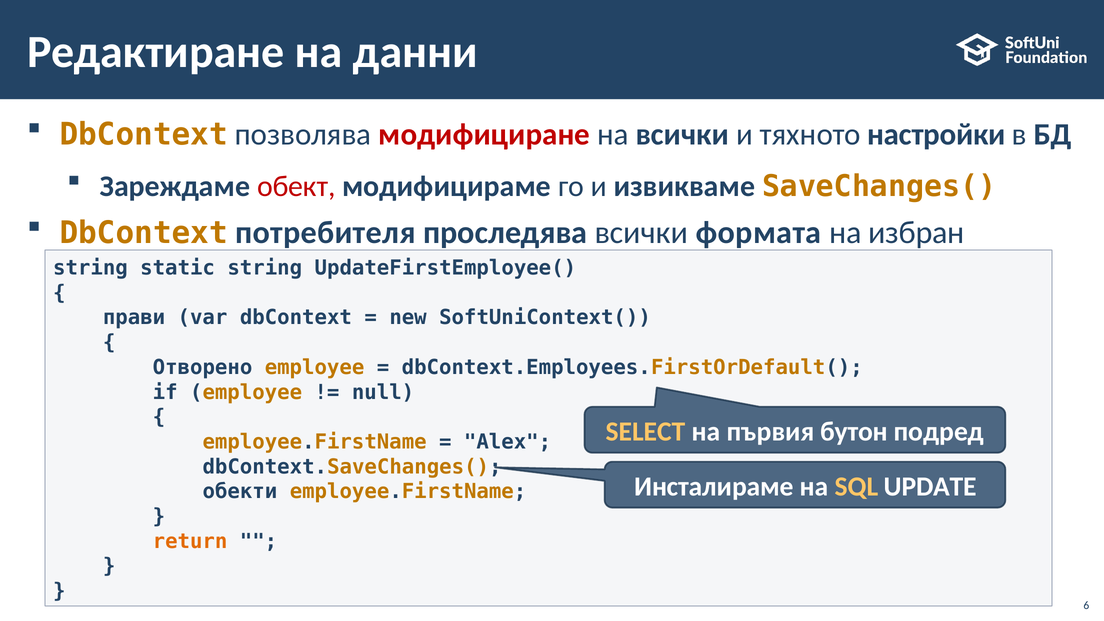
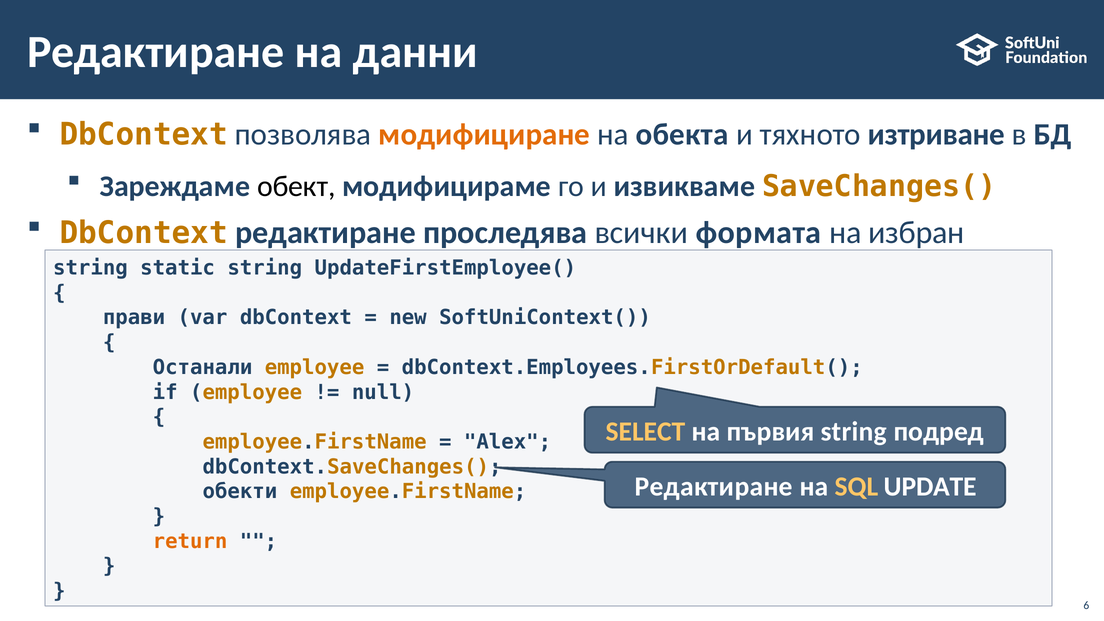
модифициране colour: red -> orange (484, 134)
на всички: всички -> обекта (682, 134)
настройки: настройки -> изтриване (936, 134)
обект colour: red -> black (296, 186)
DbContext потребителя: потребителя -> редактиране (326, 233)
Отворено: Отворено -> Останали (203, 367)
първия бутон: бутон -> string (854, 432)
Инсталираме: Инсталираме -> Редактиране (714, 487)
